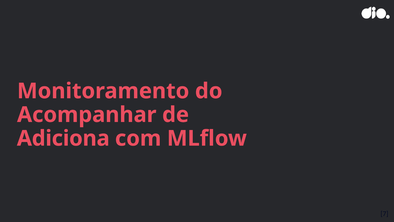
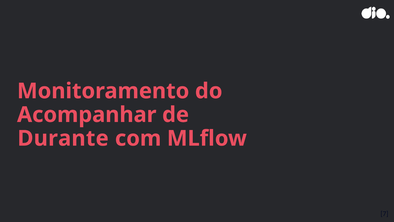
Adiciona: Adiciona -> Durante (63, 138)
